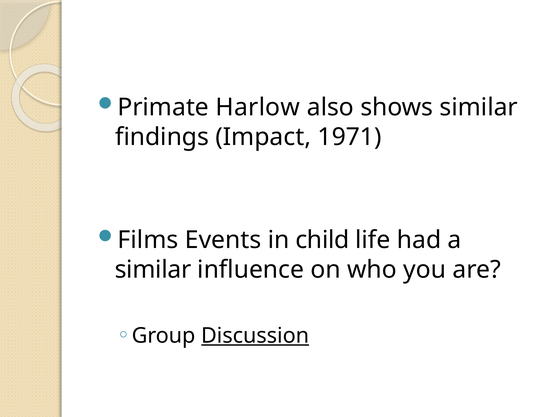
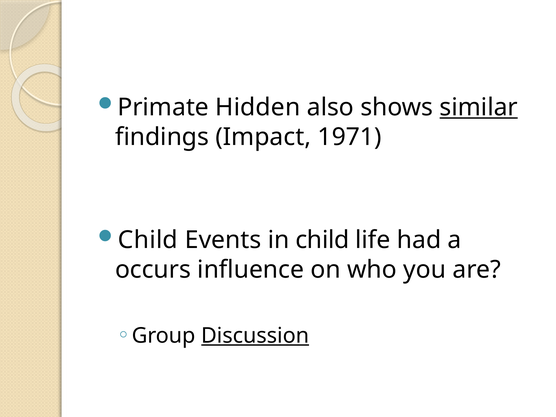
Harlow: Harlow -> Hidden (258, 107)
similar underline: none -> present (479, 107)
Films: Films -> Child (148, 240)
similar: similar -> occurs (153, 270)
